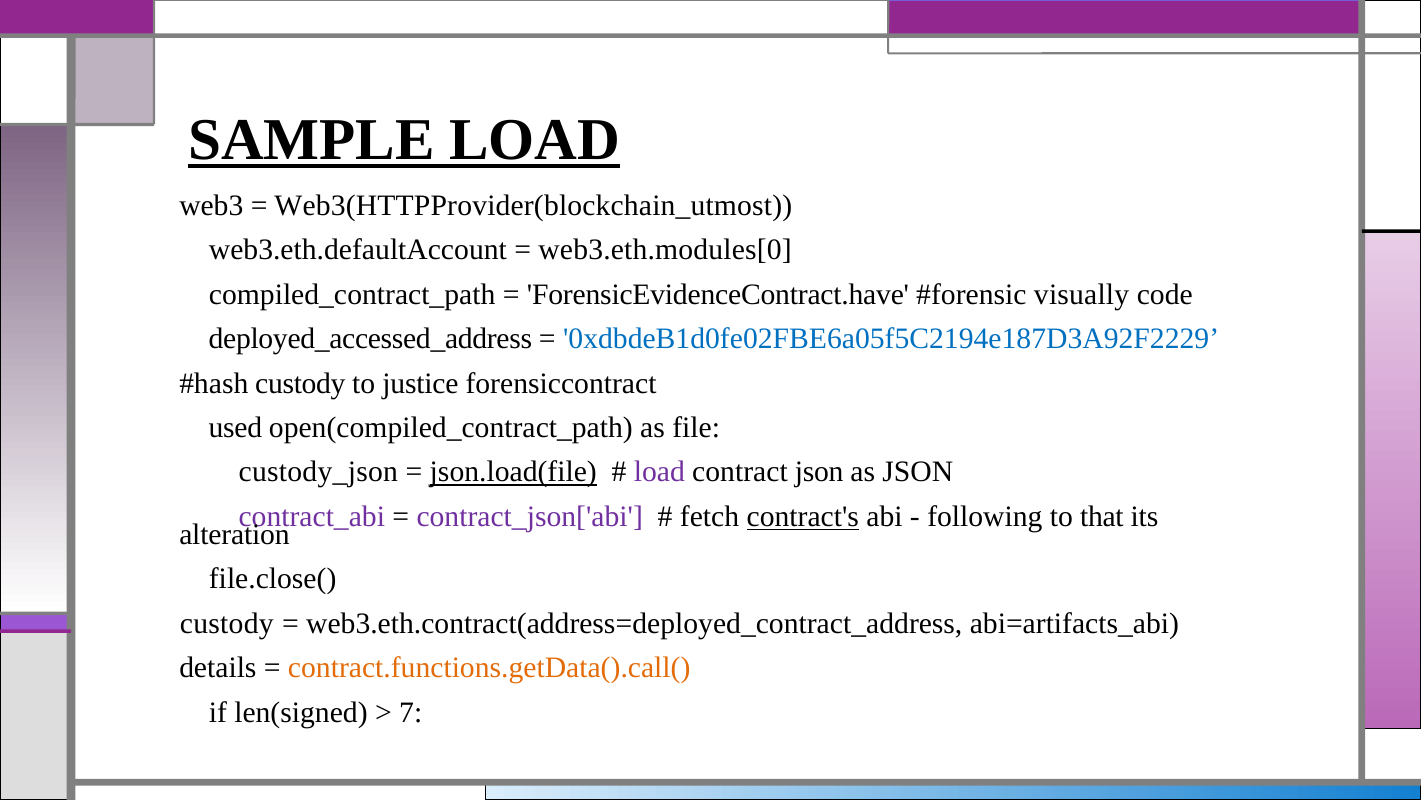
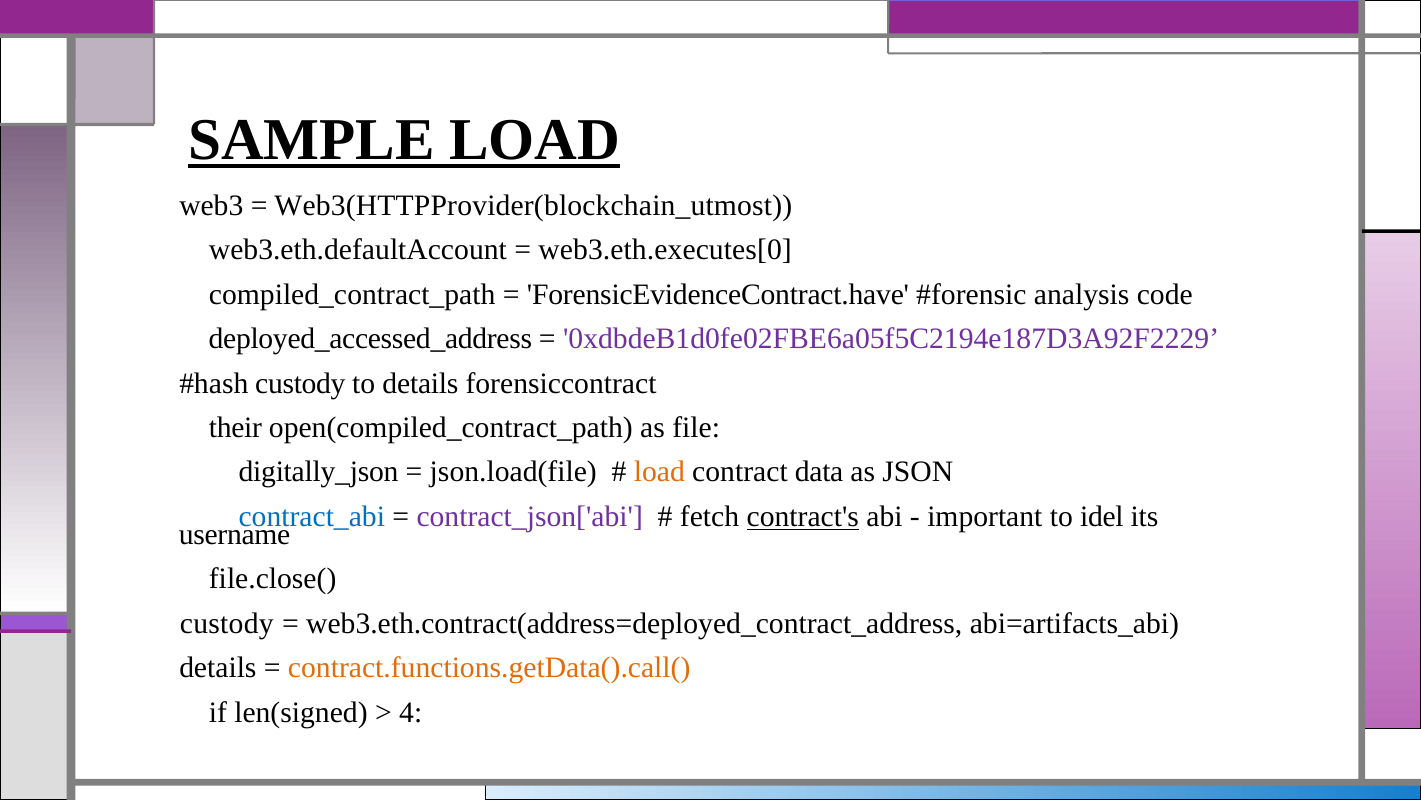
web3.eth.modules[0: web3.eth.modules[0 -> web3.eth.executes[0 (665, 250)
visually: visually -> analysis (1082, 294)
0xdbdeB1d0fe02FBE6a05f5C2194e187D3A92F2229 colour: blue -> purple (891, 339)
to justice: justice -> details (420, 383)
used: used -> their (235, 427)
custody_json: custody_json -> digitally_json (319, 472)
json.load(file underline: present -> none (513, 472)
load colour: purple -> orange (659, 472)
contract json: json -> data (819, 472)
contract_abi colour: purple -> blue (312, 516)
following: following -> important (985, 516)
that: that -> idel (1102, 516)
alteration: alteration -> username (235, 534)
7: 7 -> 4 (411, 712)
